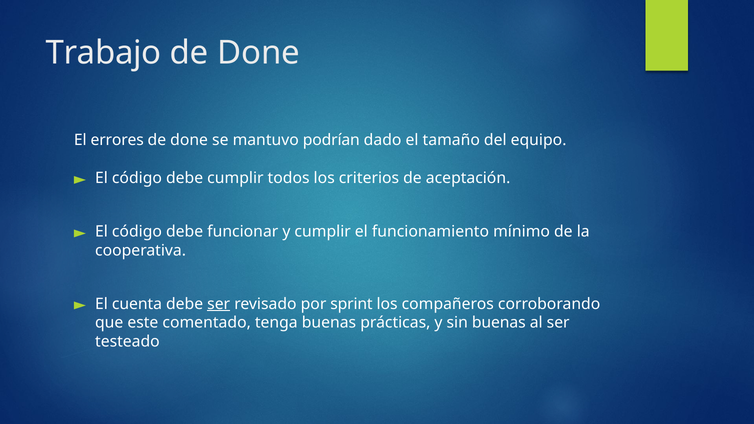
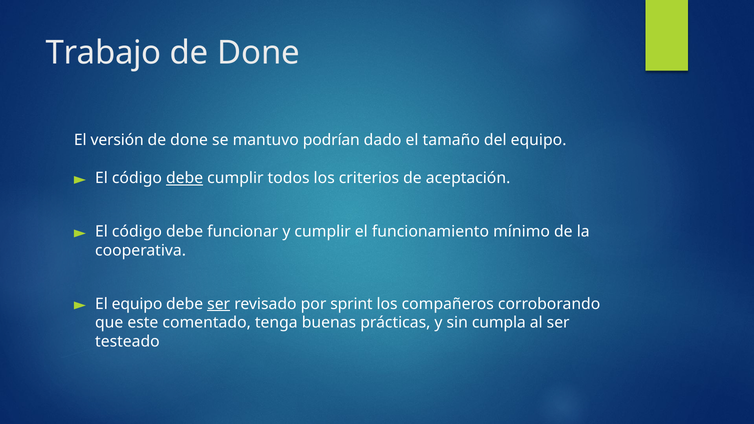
errores: errores -> versión (117, 140)
debe underline: none -> present (185, 178)
El cuenta: cuenta -> equipo (137, 304)
sin buenas: buenas -> cumpla (499, 323)
